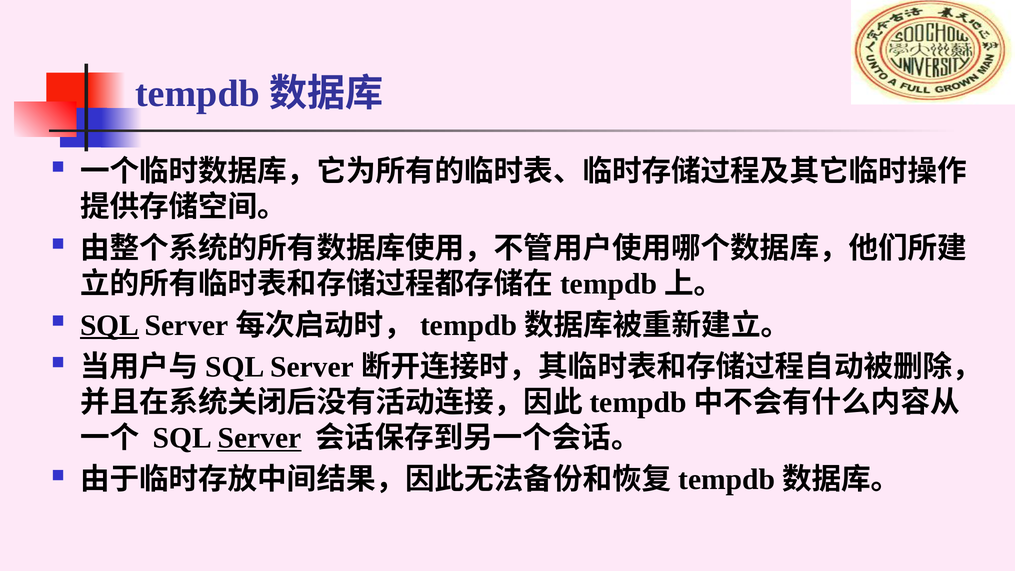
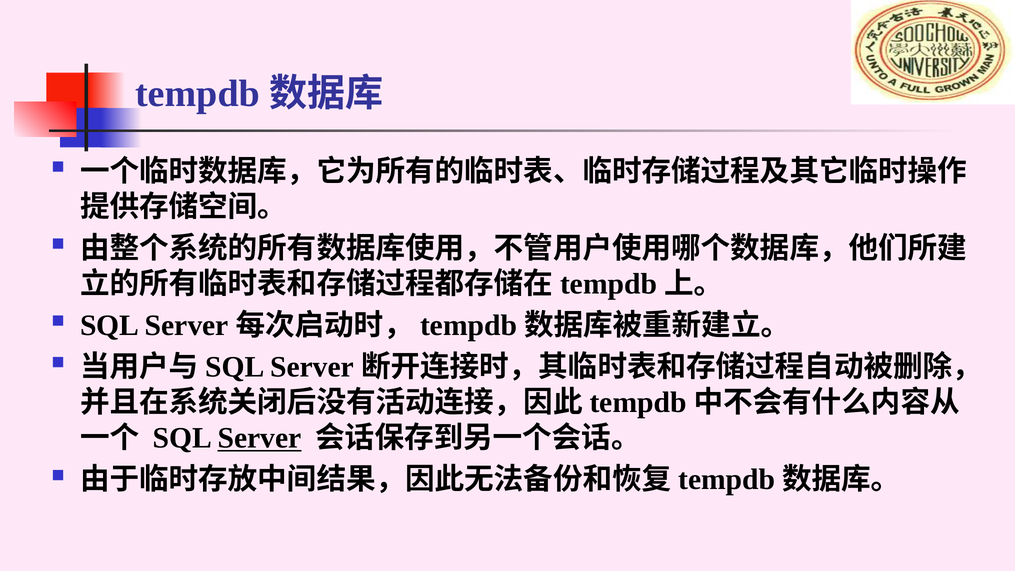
SQL underline: present -> none (110, 325)
